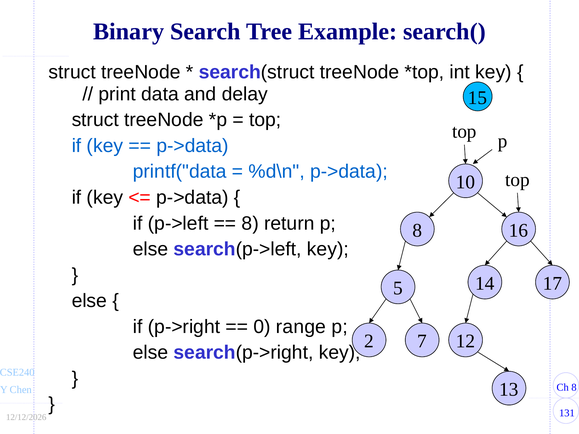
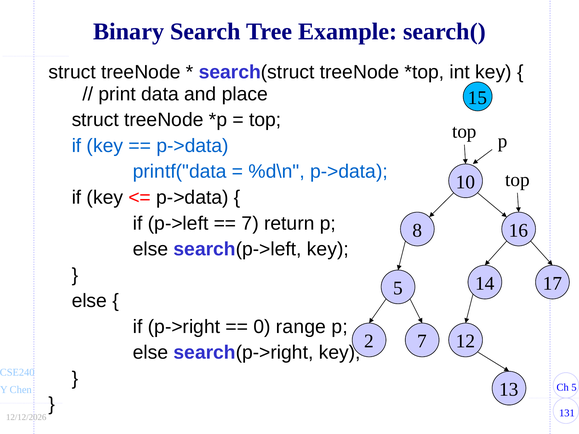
delay: delay -> place (245, 94)
8: 8 -> 7 (250, 223)
8: 8 -> 5 (574, 388)
